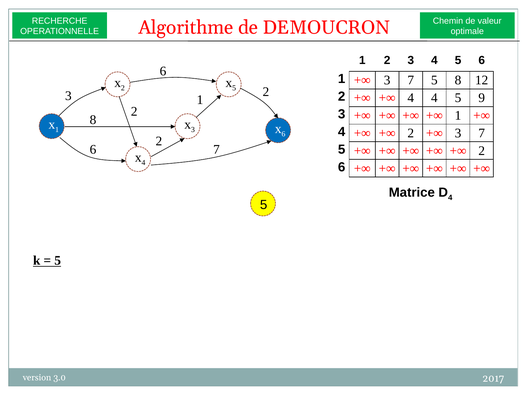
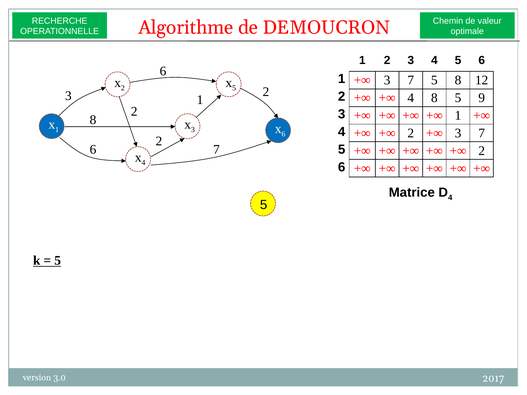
4 4: 4 -> 8 (434, 98)
